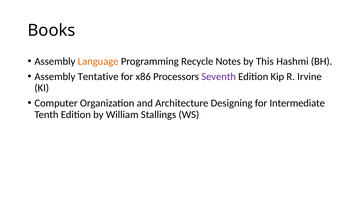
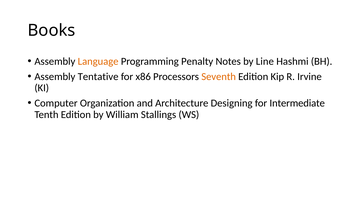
Recycle: Recycle -> Penalty (197, 61)
This: This -> Line (265, 61)
Seventh colour: purple -> orange (219, 77)
